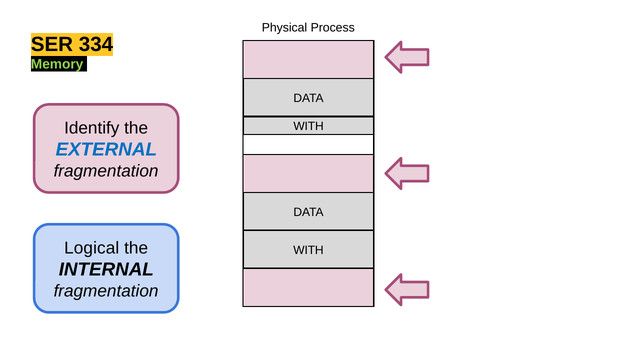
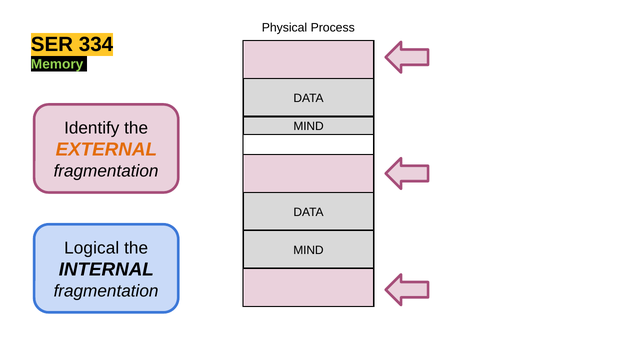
WITH: WITH -> MIND (309, 127)
EXTERNAL colour: blue -> orange (106, 150)
WITH: WITH -> MIND (308, 250)
